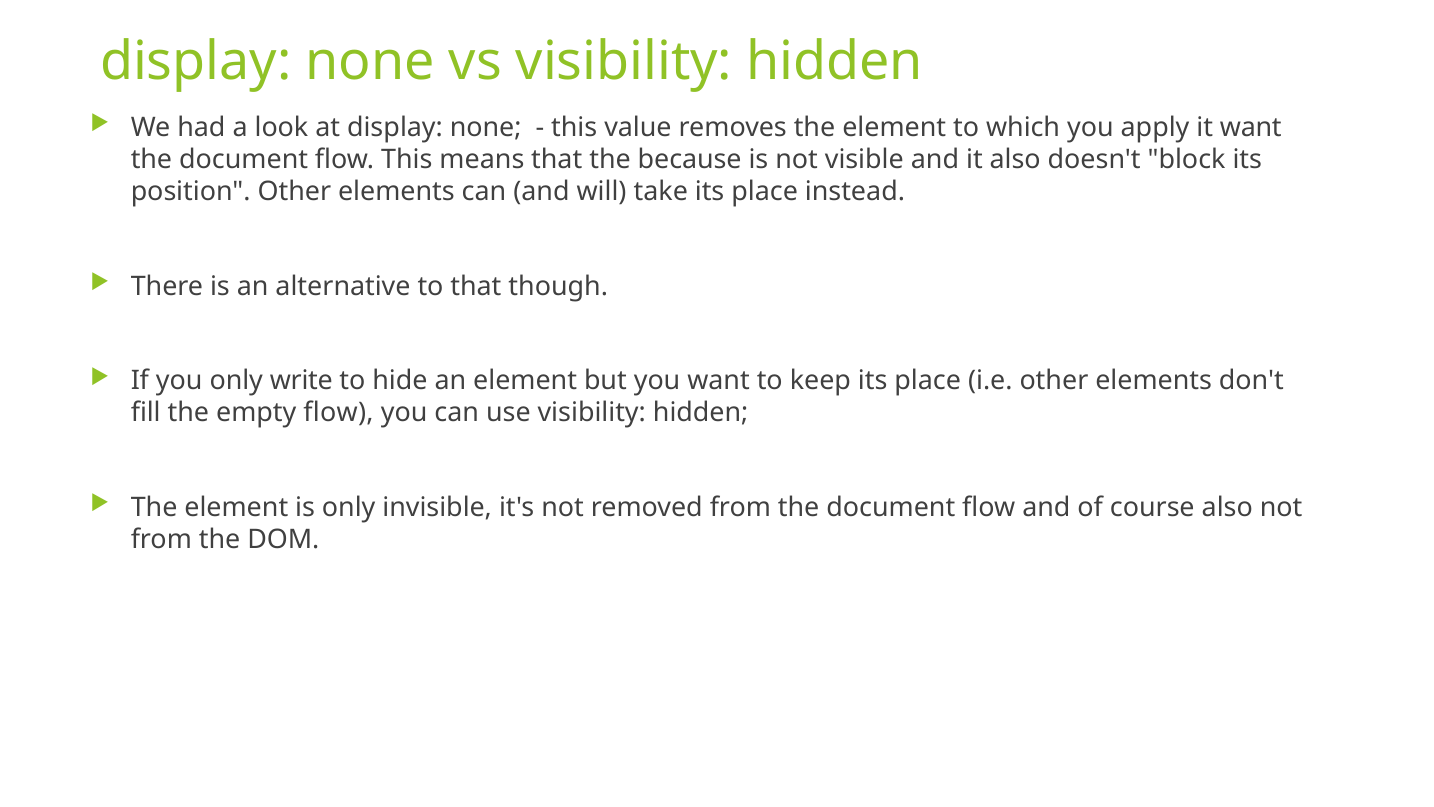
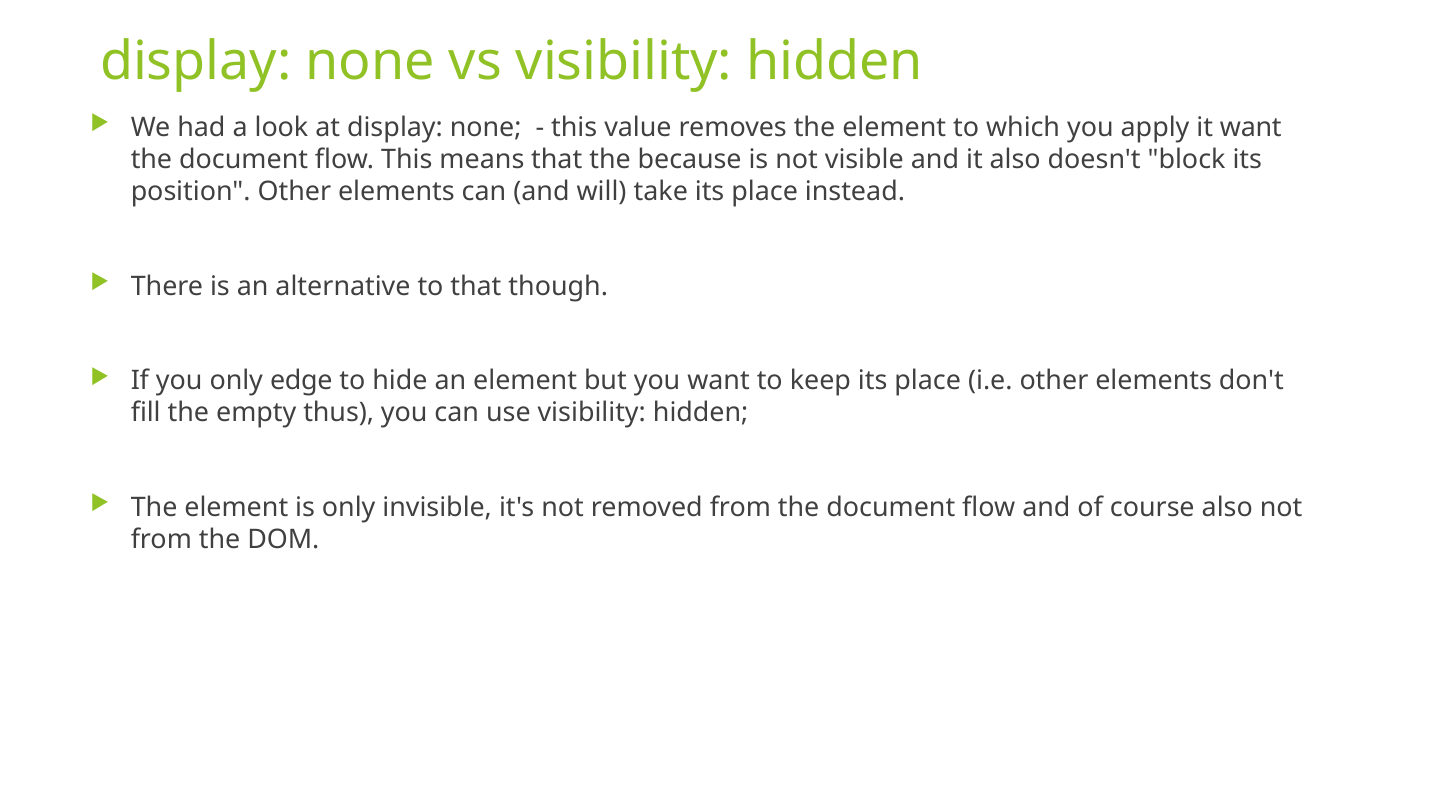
write: write -> edge (301, 381)
empty flow: flow -> thus (339, 413)
